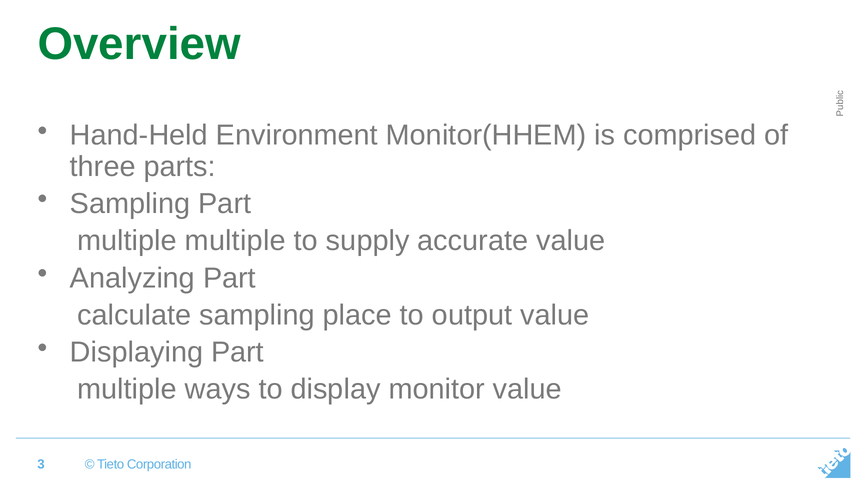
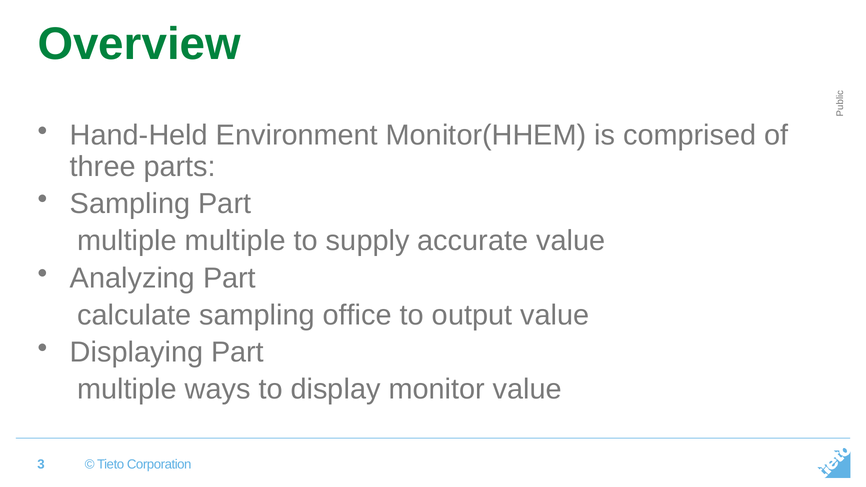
place: place -> office (357, 315)
